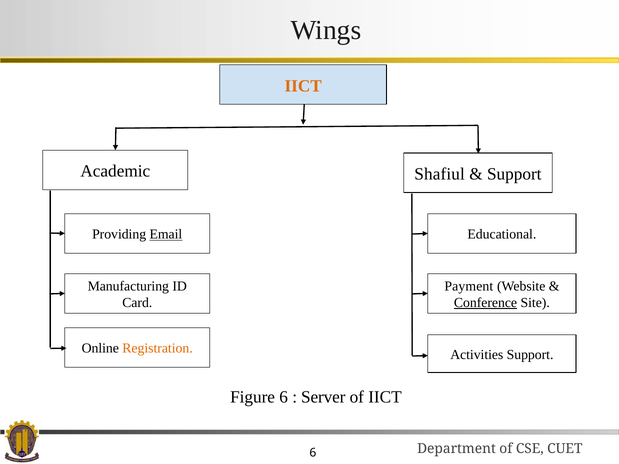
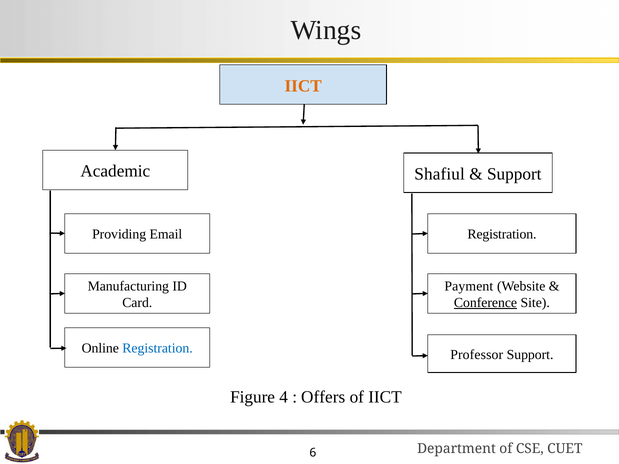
Email underline: present -> none (166, 234)
Educational: Educational -> Registration (502, 234)
Registration colour: orange -> blue (158, 349)
Activities: Activities -> Professor (477, 355)
Figure 6: 6 -> 4 (284, 397)
Server: Server -> Offers (323, 397)
